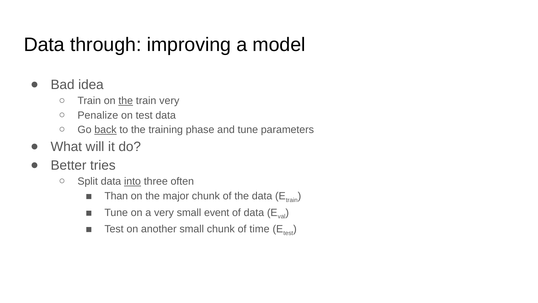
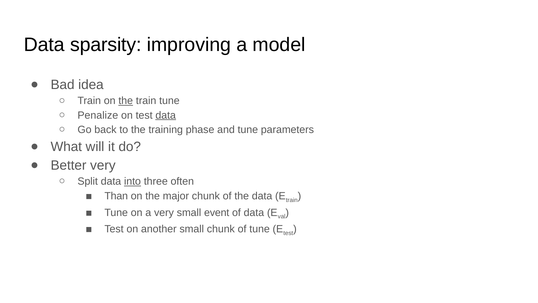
through: through -> sparsity (106, 45)
train very: very -> tune (169, 101)
data underline: none -> present (166, 115)
back underline: present -> none (105, 130)
Better tries: tries -> very (103, 165)
of time: time -> tune (260, 229)
